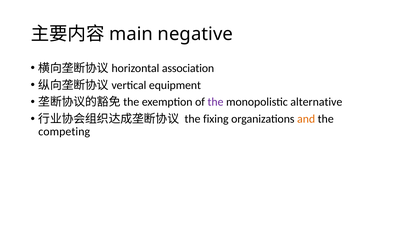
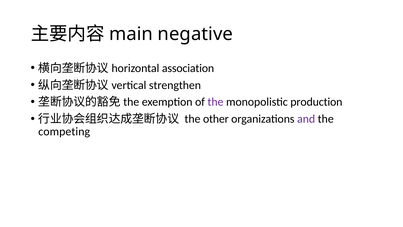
equipment: equipment -> strengthen (175, 85)
alternative: alternative -> production (316, 102)
fixing: fixing -> other (216, 119)
and colour: orange -> purple (306, 119)
